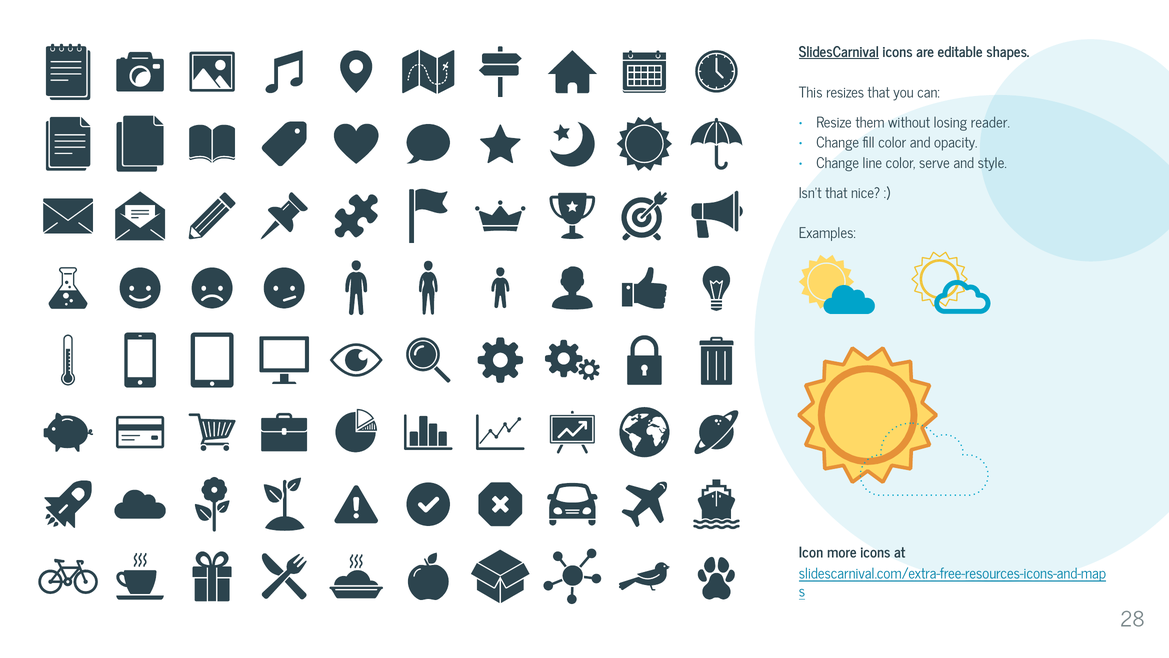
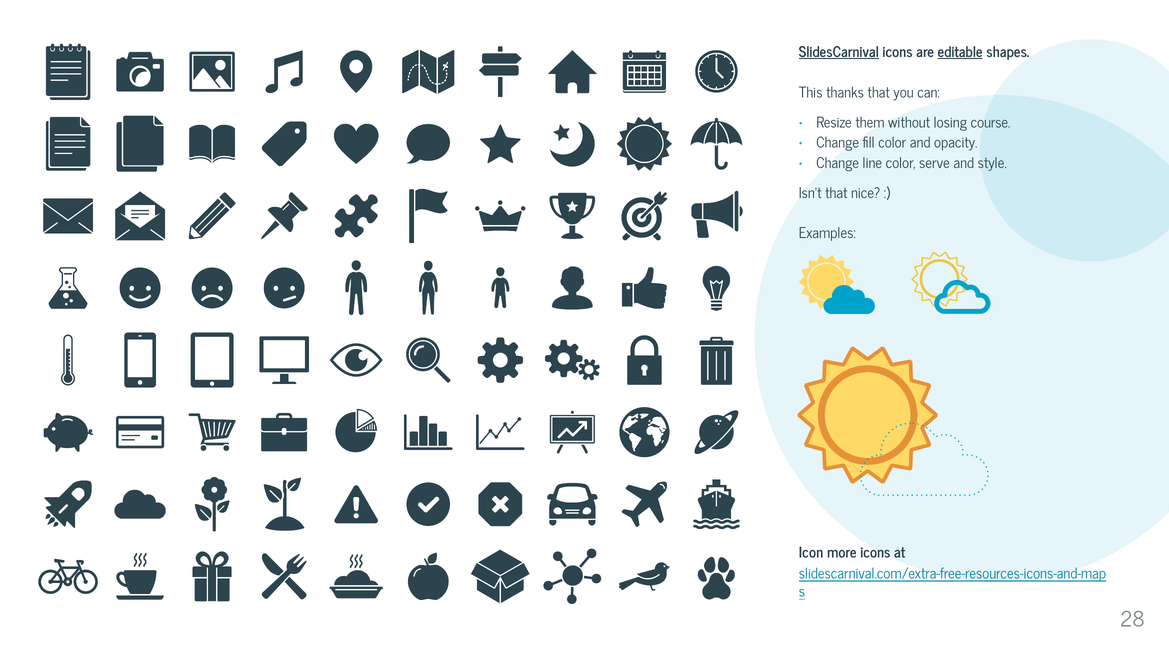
editable underline: none -> present (960, 52)
resizes: resizes -> thanks (845, 93)
reader: reader -> course (991, 123)
